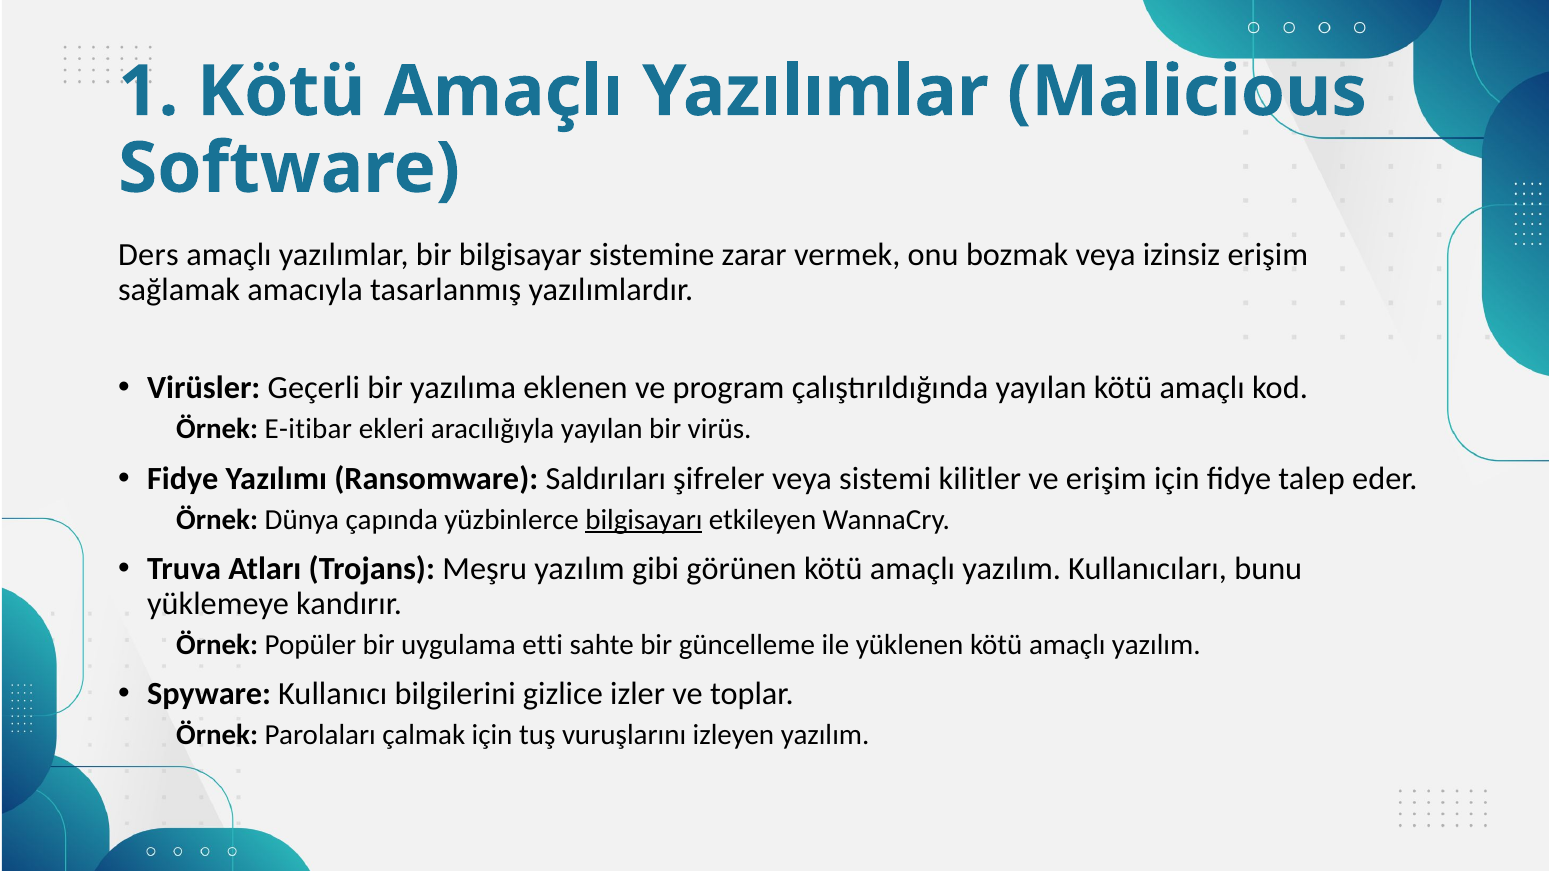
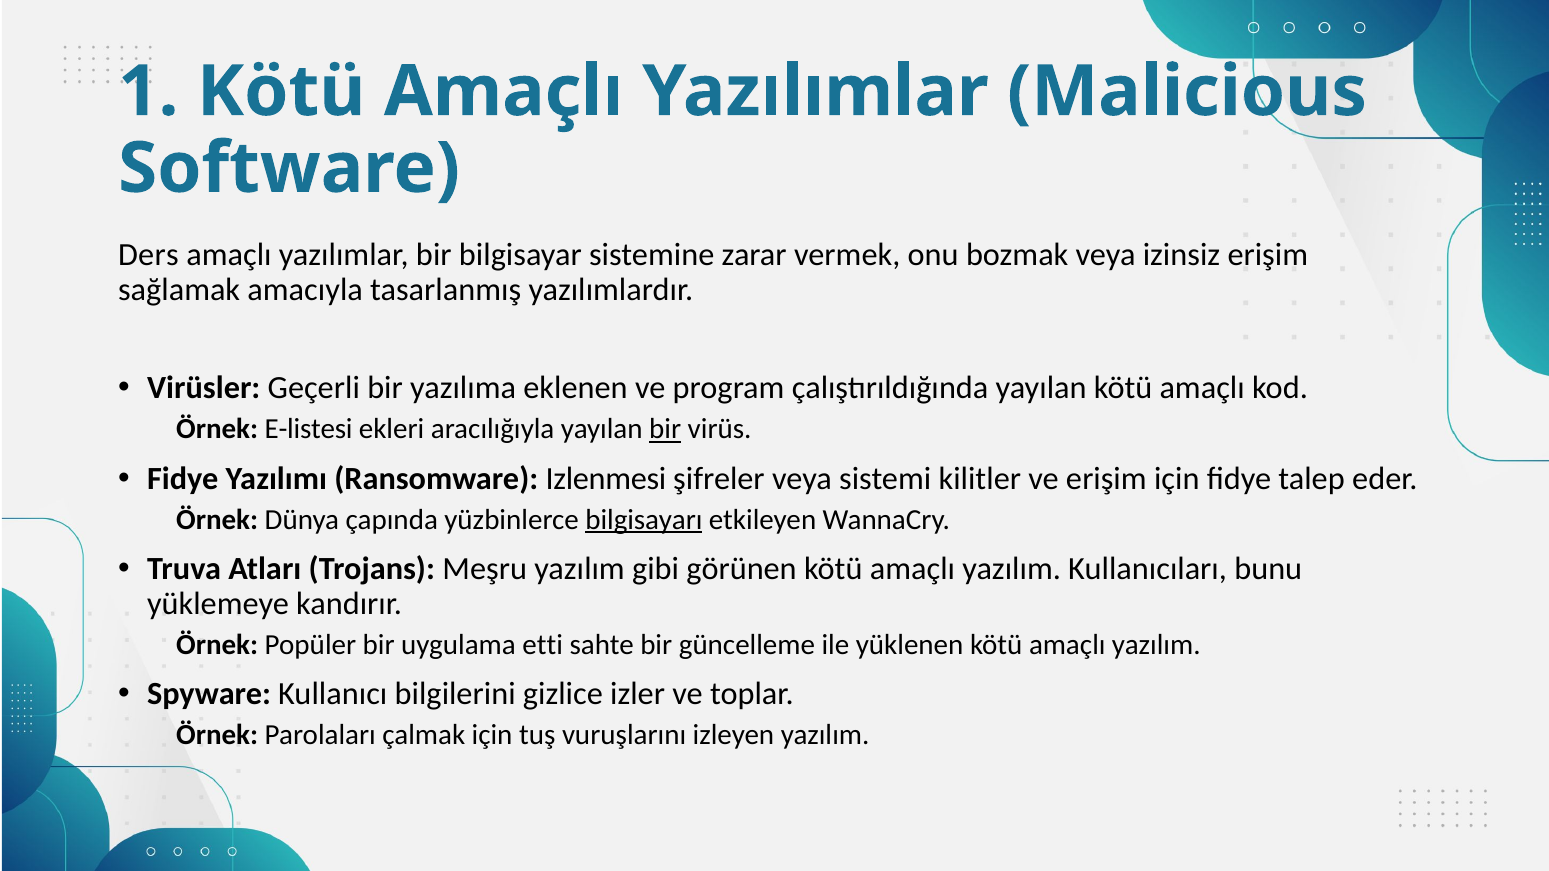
E-itibar: E-itibar -> E-listesi (309, 429)
bir underline: none -> present (665, 429)
Saldırıları: Saldırıları -> Izlenmesi (606, 479)
